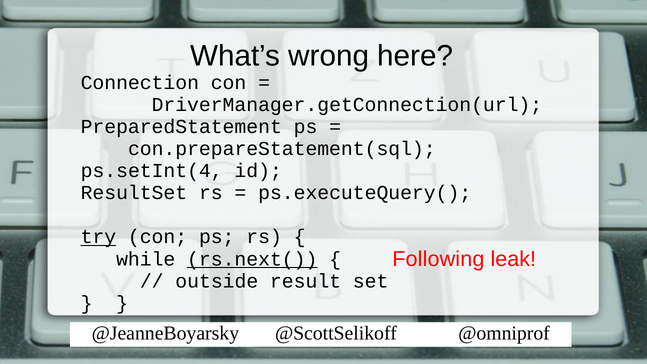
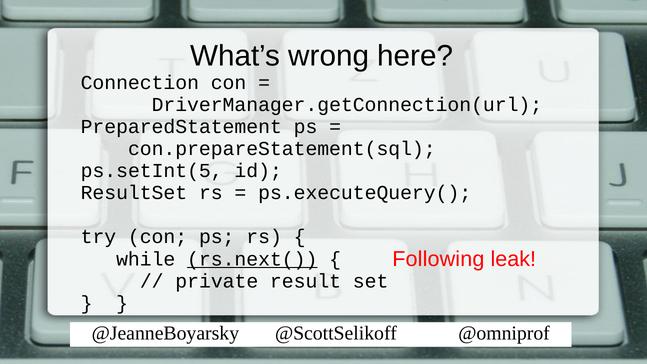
ps.setInt(4: ps.setInt(4 -> ps.setInt(5 (152, 171)
try underline: present -> none (98, 237)
outside: outside -> private (217, 281)
